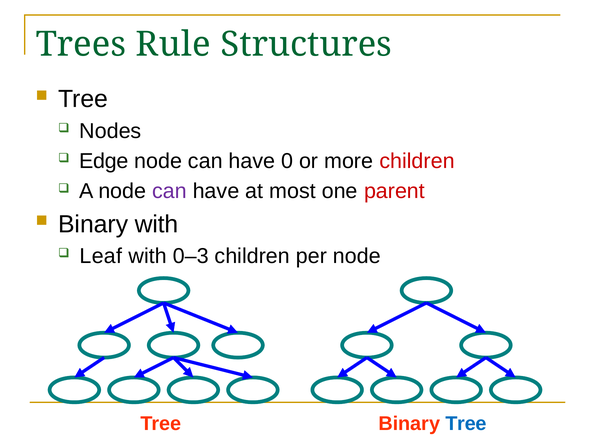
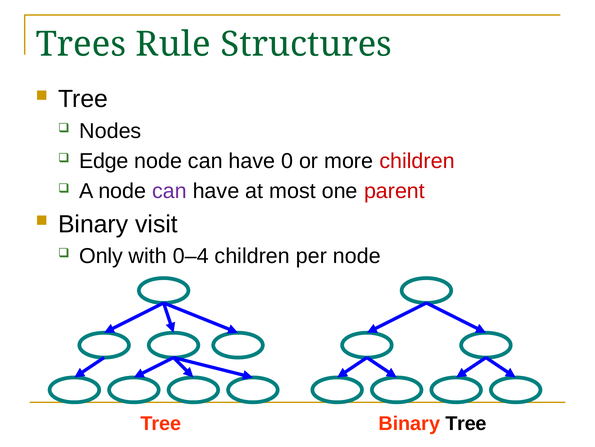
Binary with: with -> visit (156, 224)
Leaf: Leaf -> Only (101, 256)
0–3: 0–3 -> 0–4 (191, 256)
Tree colour: blue -> black (466, 423)
